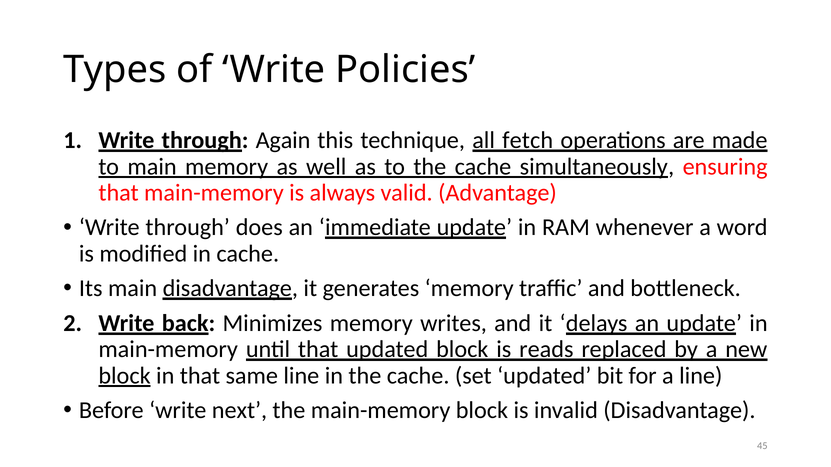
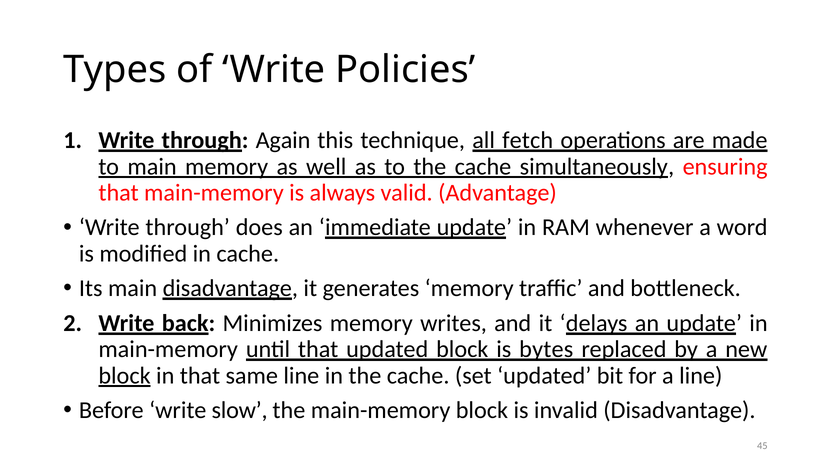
reads: reads -> bytes (546, 350)
next: next -> slow (240, 411)
